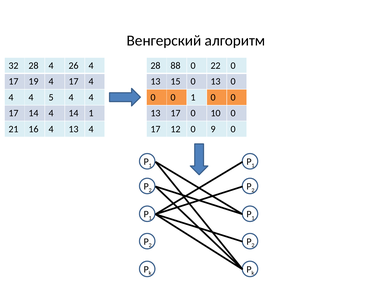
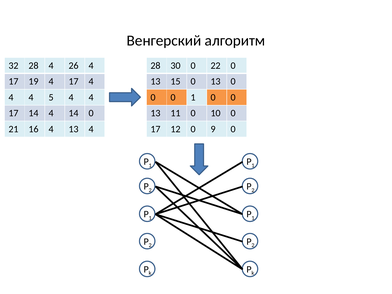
88: 88 -> 30 (176, 66)
14 1: 1 -> 0 (91, 113)
13 17: 17 -> 11 (176, 113)
